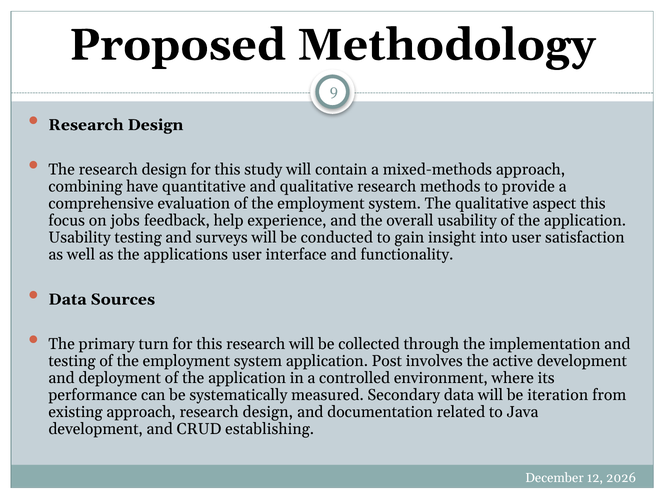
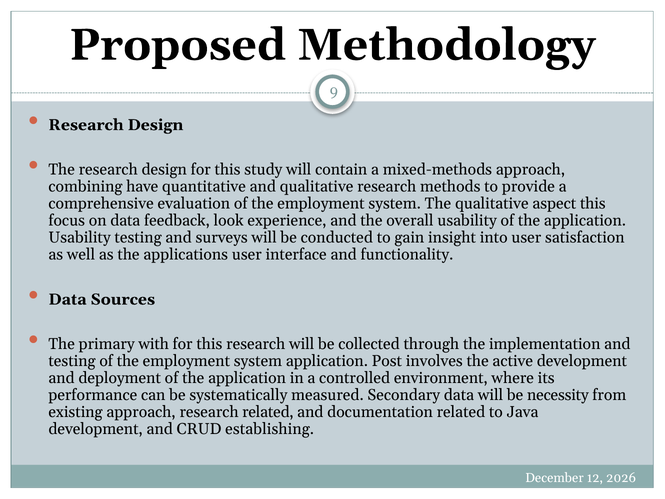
on jobs: jobs -> data (125, 221)
help: help -> look (229, 221)
turn: turn -> with (154, 344)
iteration: iteration -> necessity (558, 395)
design: design -> related (268, 412)
